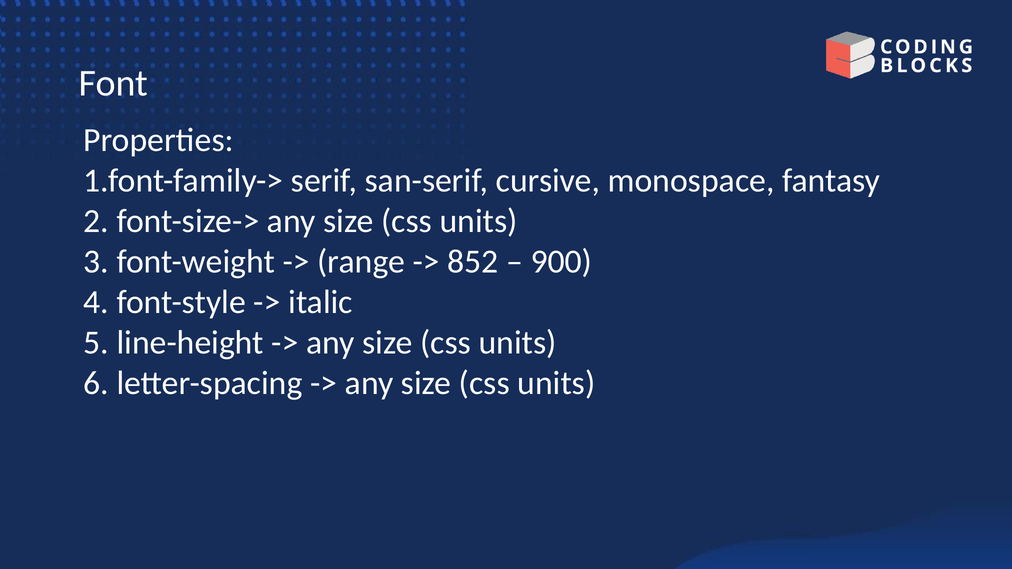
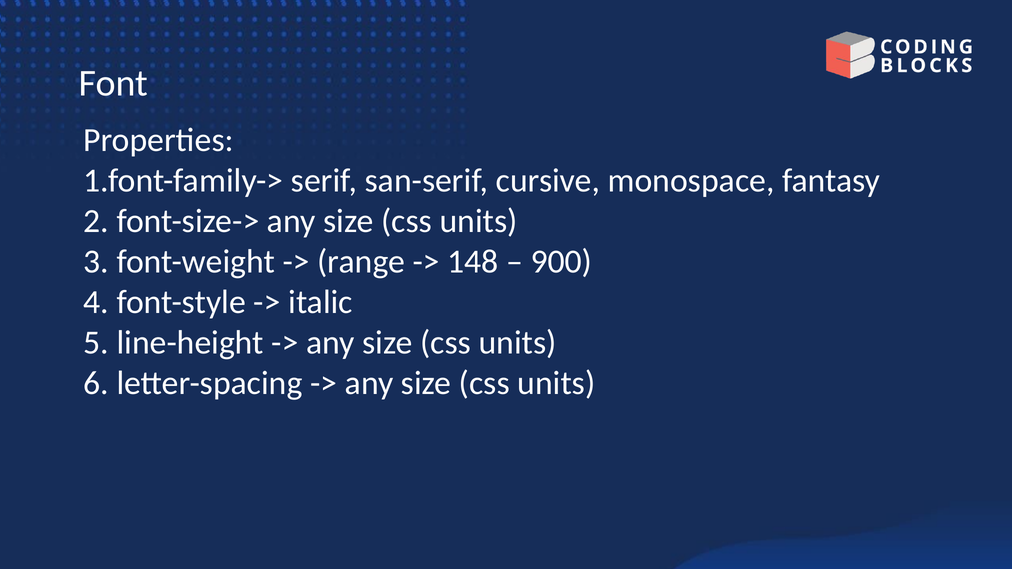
852: 852 -> 148 (473, 262)
